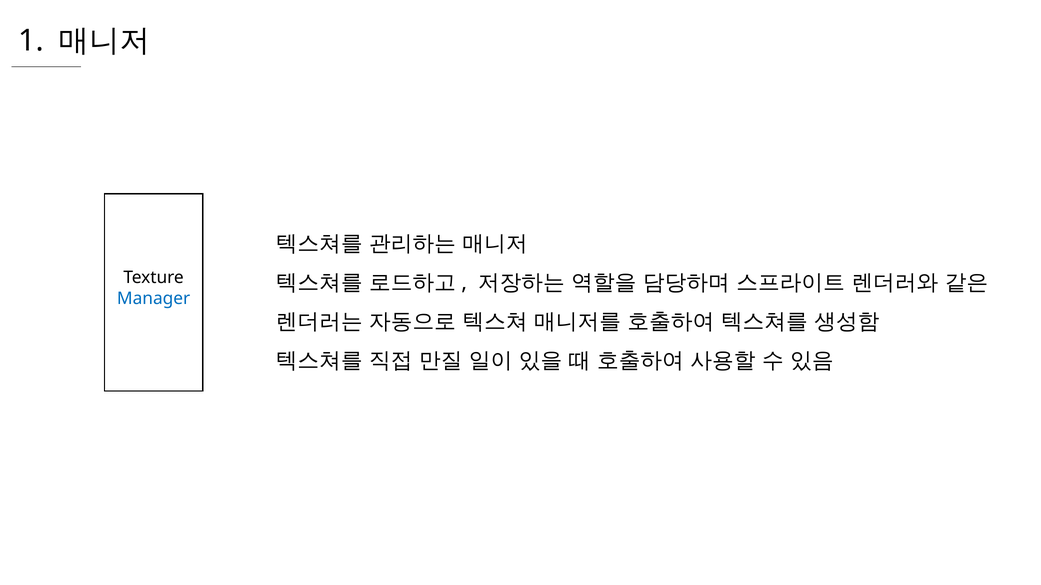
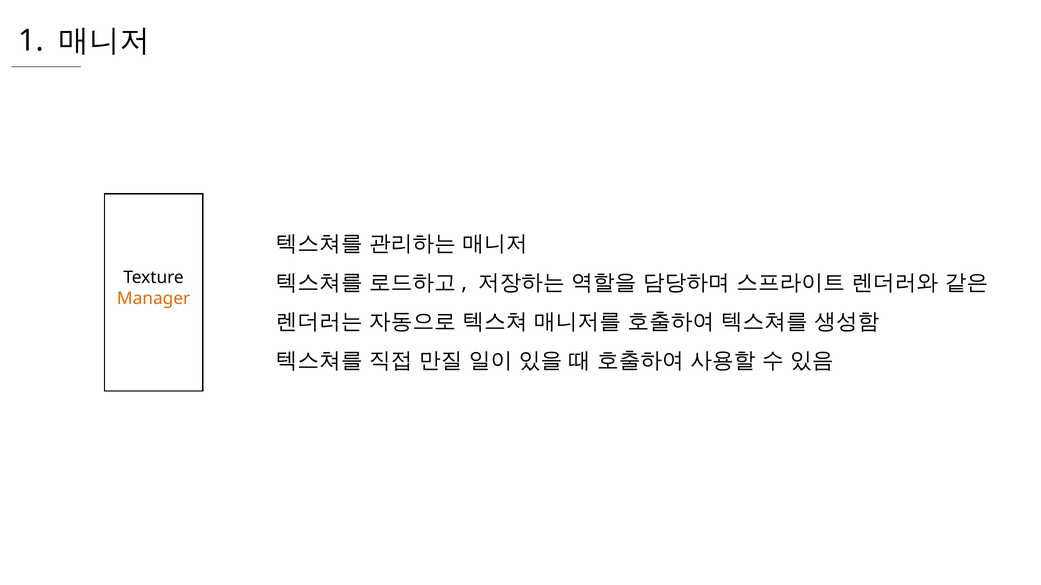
Manager colour: blue -> orange (154, 299)
